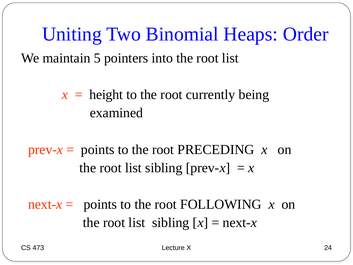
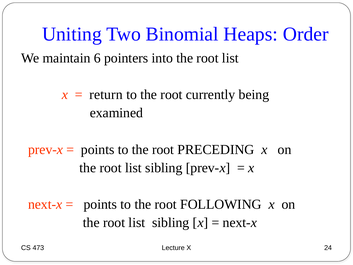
5: 5 -> 6 (97, 58)
height: height -> return (106, 95)
